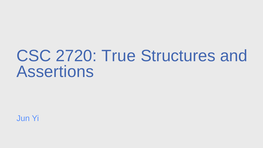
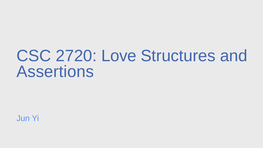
True: True -> Love (119, 56)
